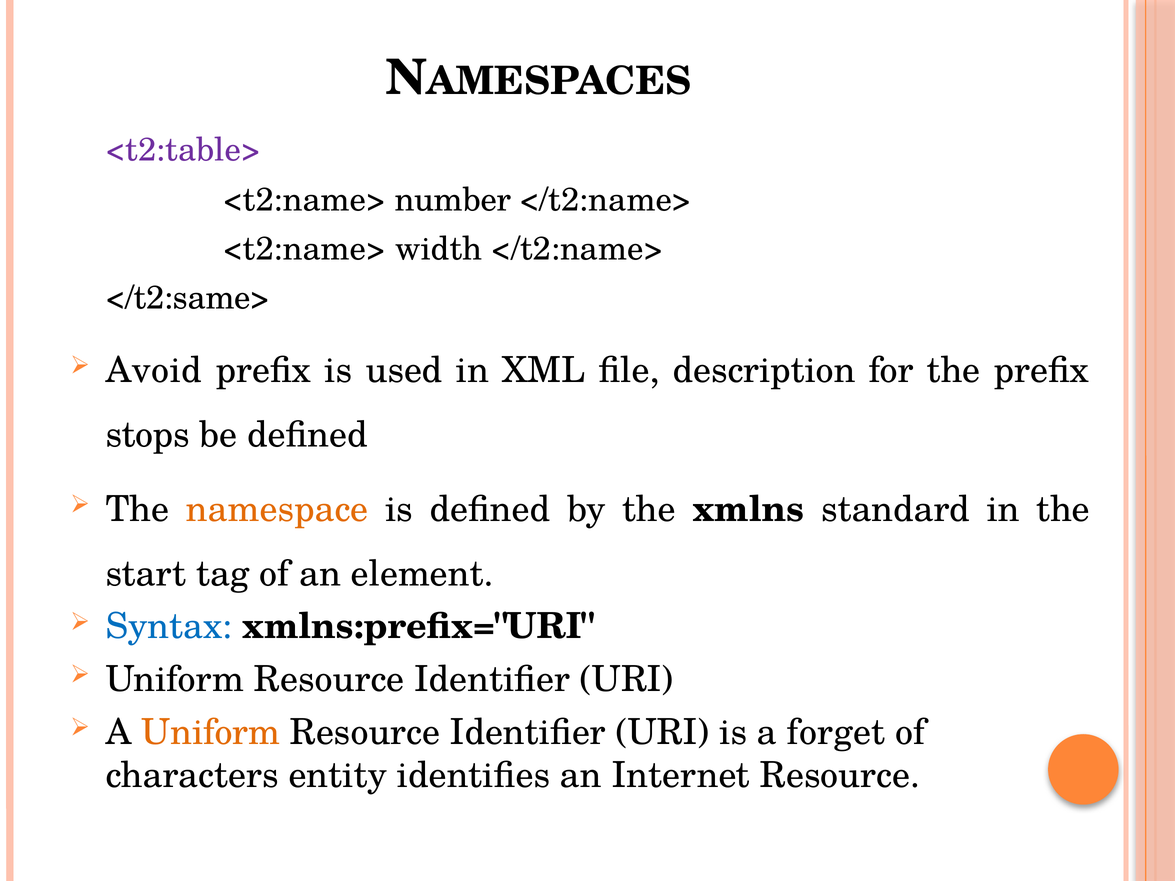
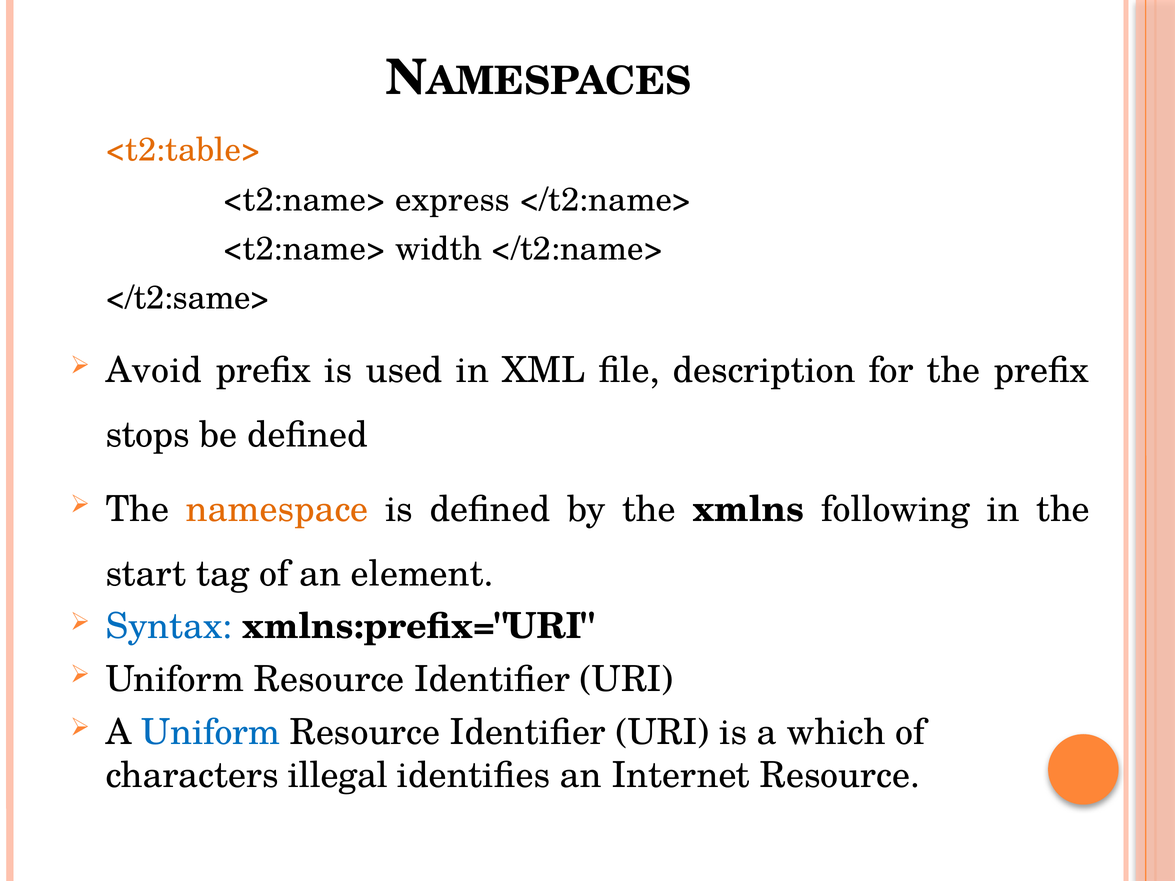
<t2:table> colour: purple -> orange (183, 150)
number: number -> express (453, 200)
standard: standard -> following (896, 509)
Uniform colour: orange -> blue (211, 732)
forget: forget -> which (836, 732)
entity: entity -> illegal (338, 775)
